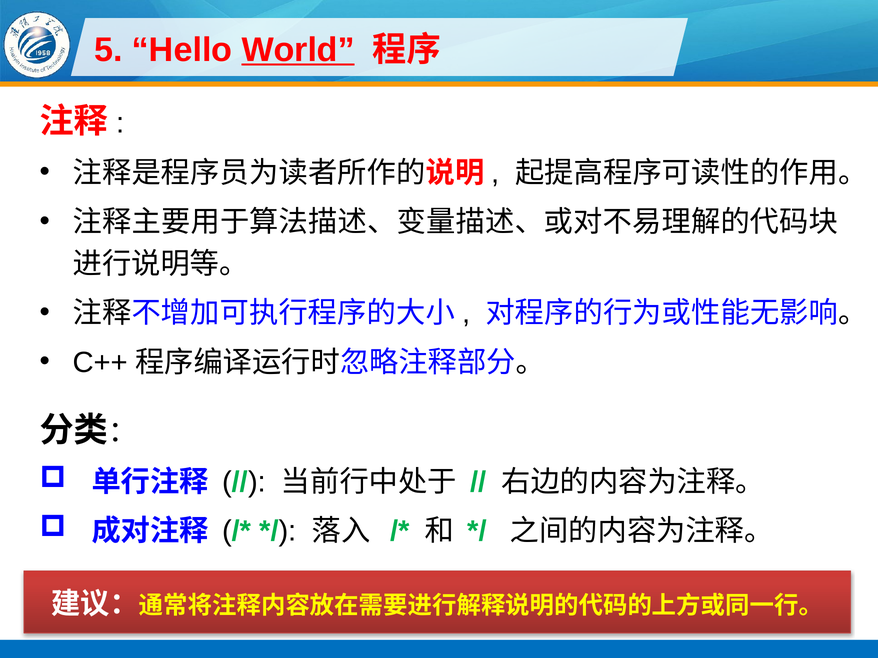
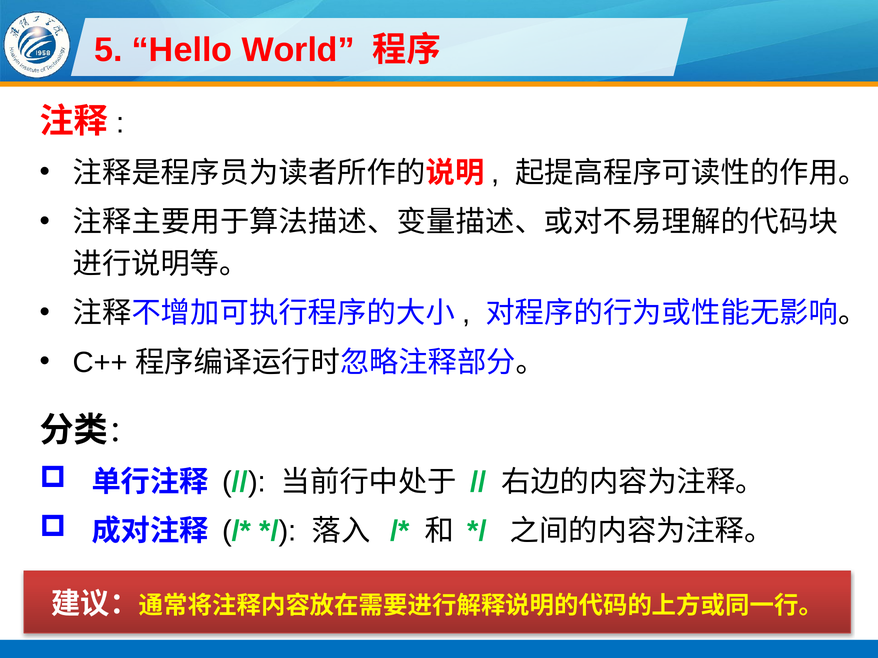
World underline: present -> none (298, 50)
